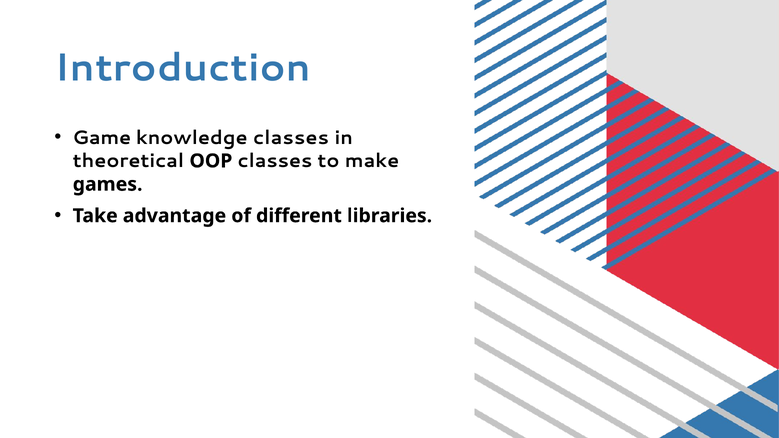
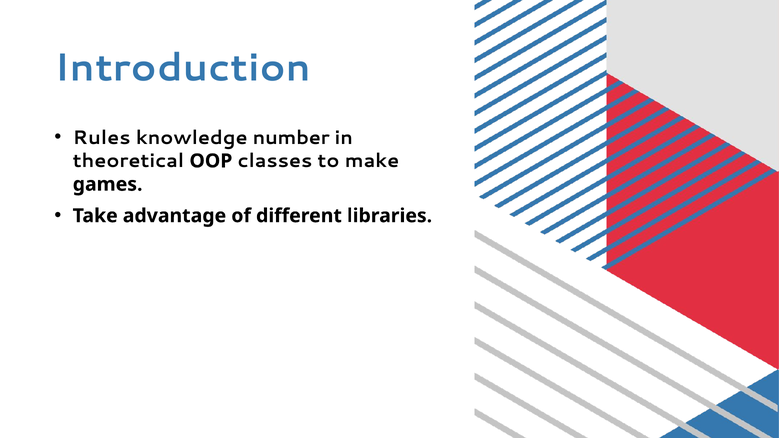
Game: Game -> Rules (102, 138)
knowledge classes: classes -> number (291, 138)
